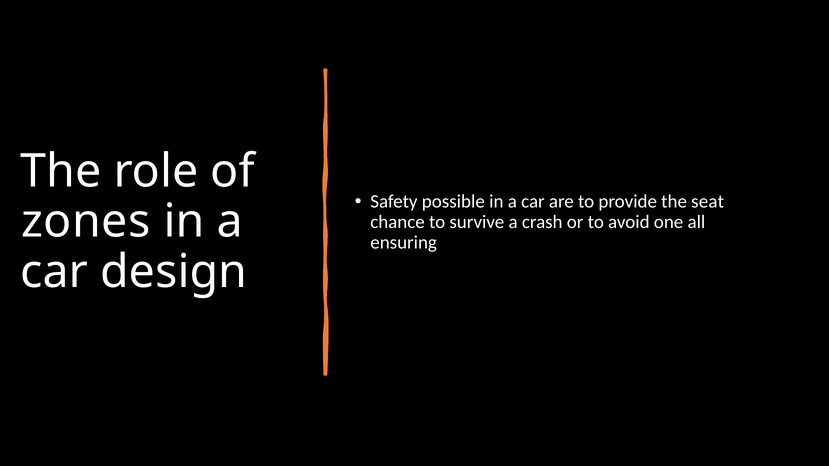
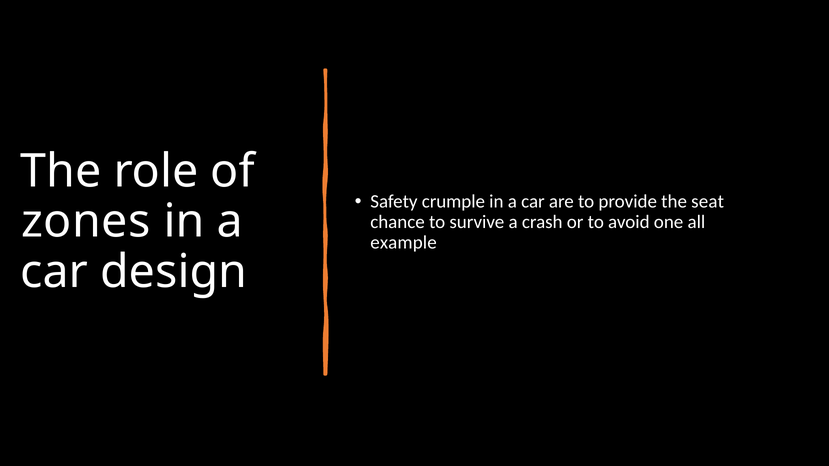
possible: possible -> crumple (453, 202)
ensuring: ensuring -> example (404, 243)
